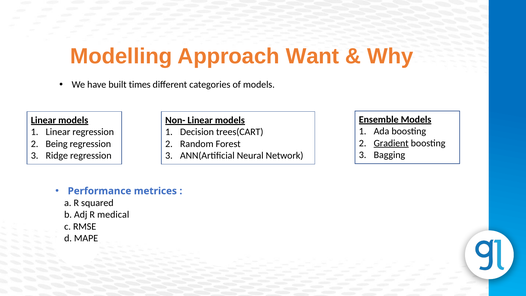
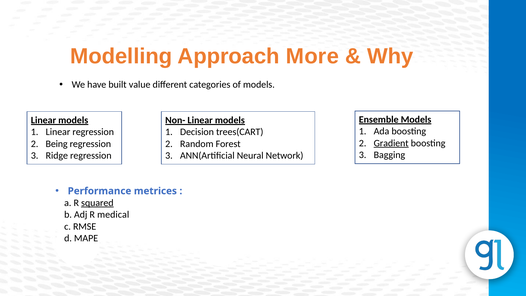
Want: Want -> More (312, 56)
times: times -> value (140, 85)
squared underline: none -> present (97, 203)
